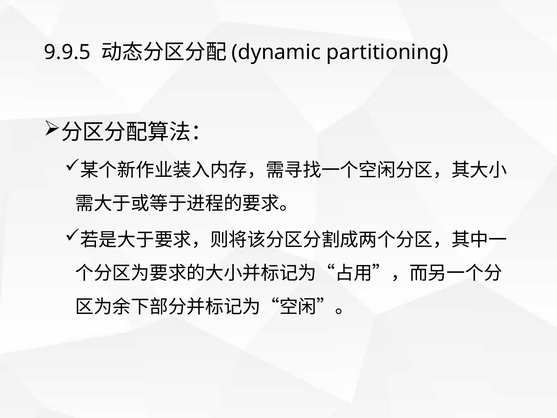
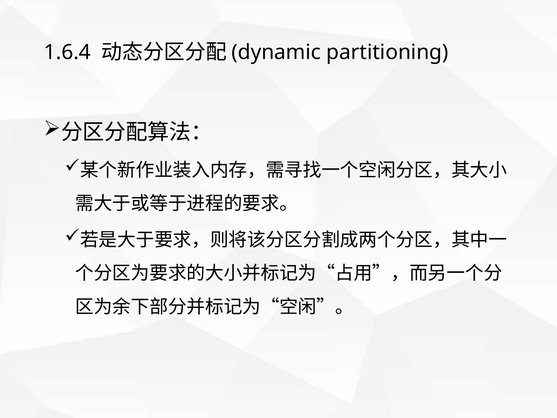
9.9.5: 9.9.5 -> 1.6.4 (67, 52)
